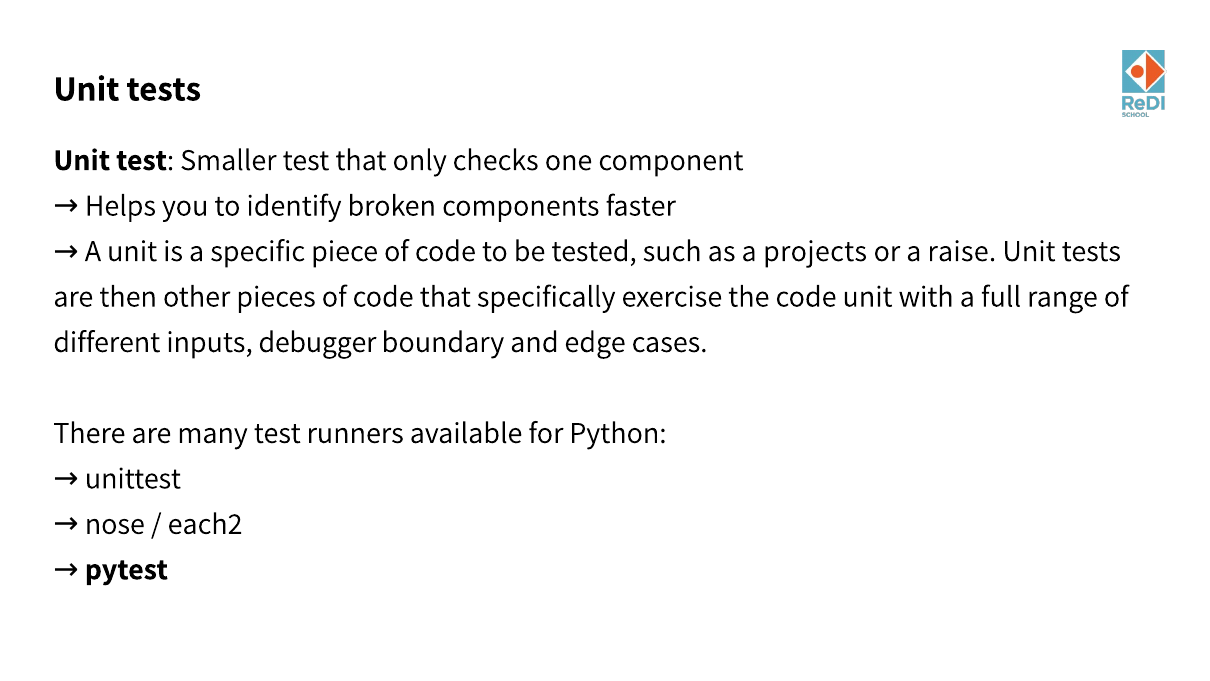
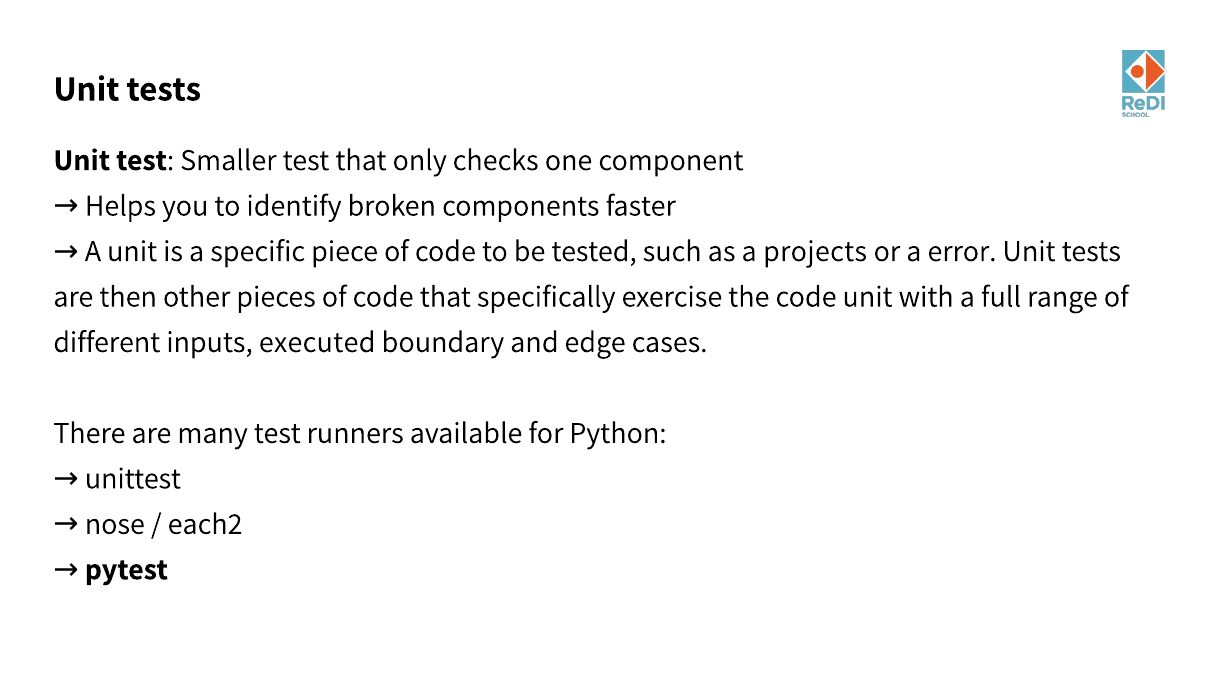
raise: raise -> error (962, 251)
debugger: debugger -> executed (317, 342)
